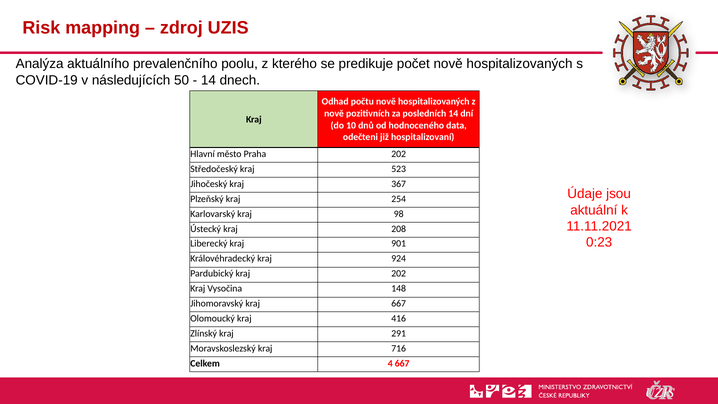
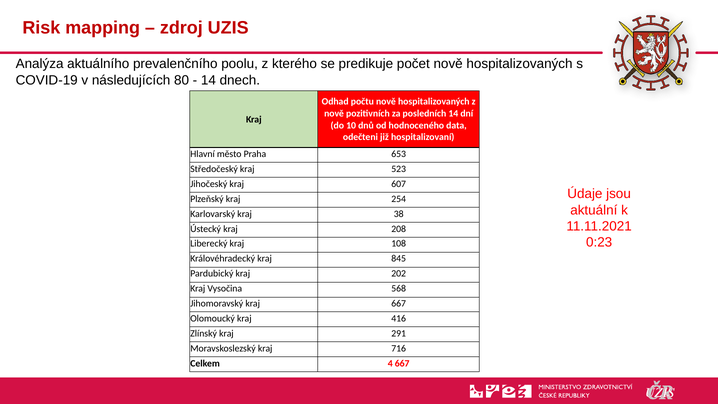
50: 50 -> 80 (182, 80)
Praha 202: 202 -> 653 (399, 154)
367: 367 -> 607 (399, 184)
98: 98 -> 38 (399, 214)
901: 901 -> 108 (399, 244)
924: 924 -> 845 (399, 259)
148: 148 -> 568 (399, 289)
